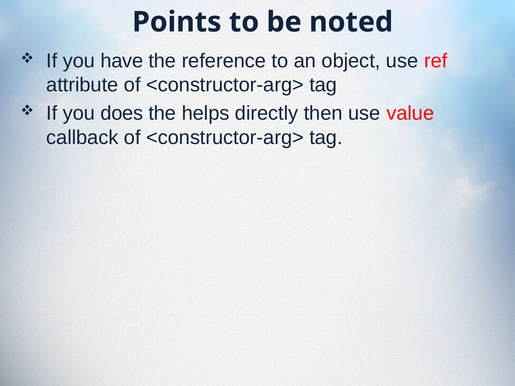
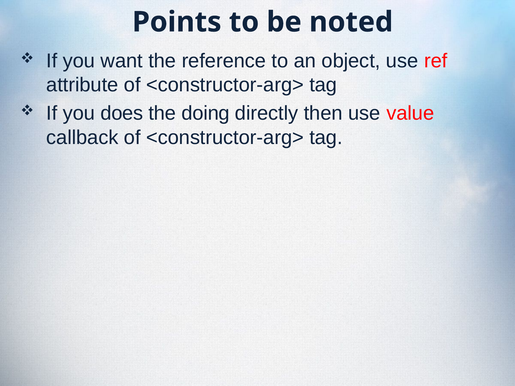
have: have -> want (122, 61)
helps: helps -> doing (206, 113)
